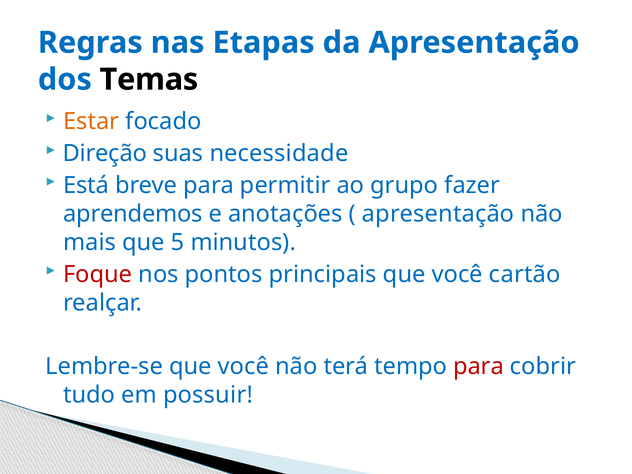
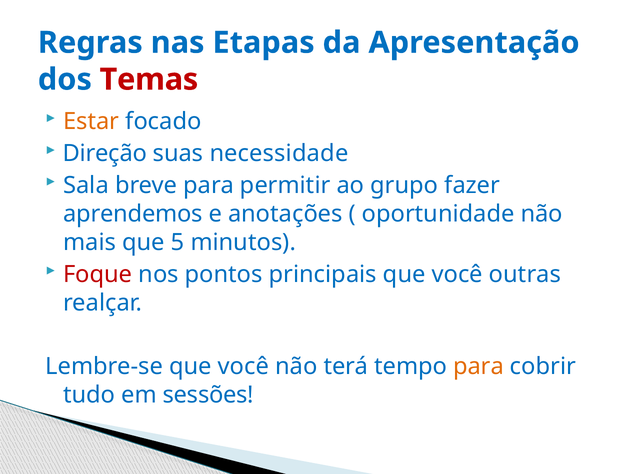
Temas colour: black -> red (149, 80)
Está: Está -> Sala (86, 185)
apresentação: apresentação -> oportunidade (438, 214)
cartão: cartão -> outras (525, 274)
para colour: red -> orange (479, 367)
possuir: possuir -> sessões (208, 395)
